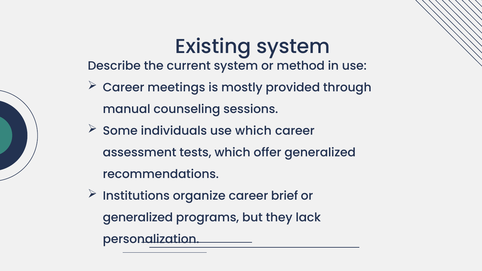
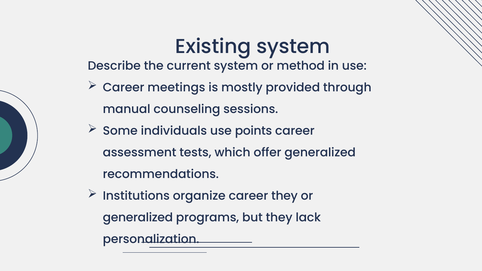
use which: which -> points (254, 131)
career brief: brief -> they (285, 196)
